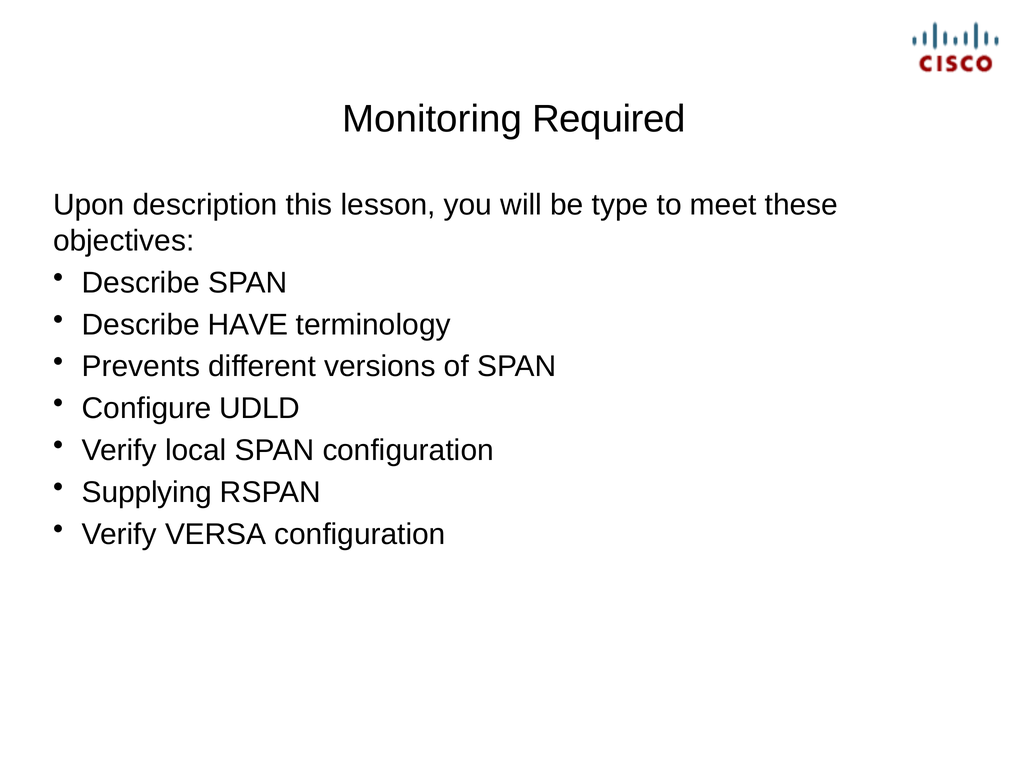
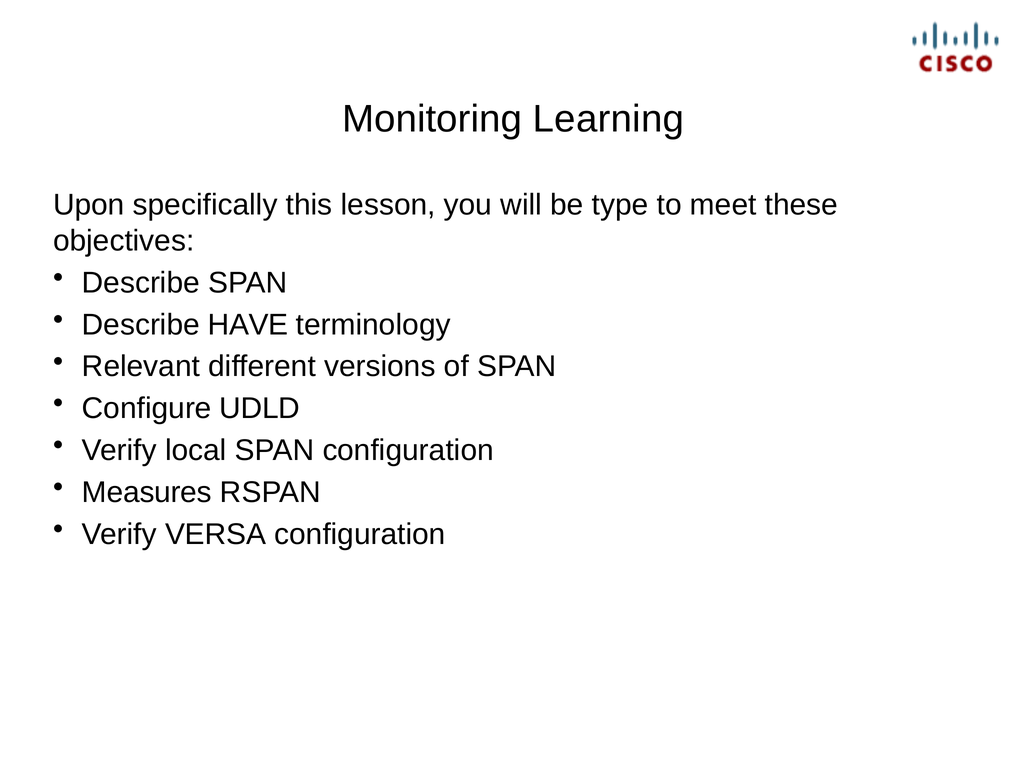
Required: Required -> Learning (609, 119)
description: description -> specifically (205, 205)
Prevents: Prevents -> Relevant (141, 367)
Supplying: Supplying -> Measures (147, 492)
